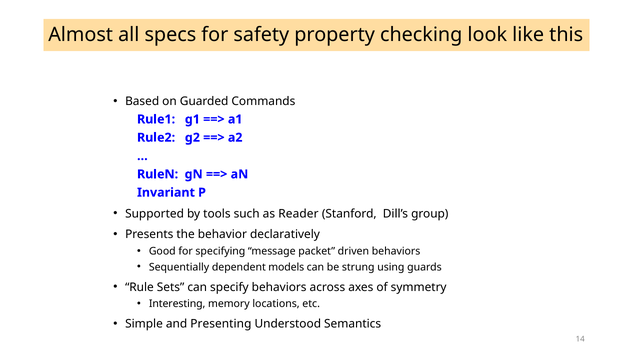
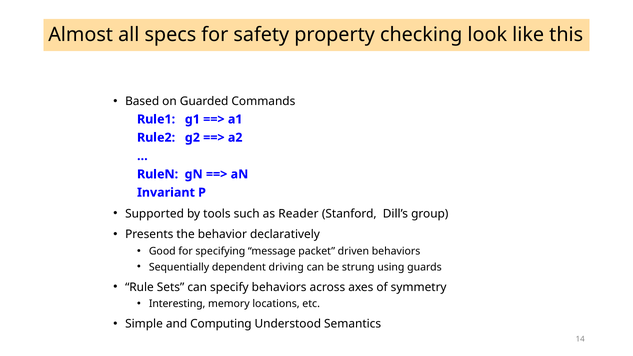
models: models -> driving (286, 267)
Presenting: Presenting -> Computing (221, 324)
